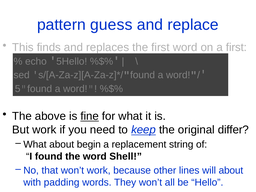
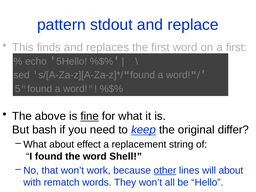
guess: guess -> stdout (111, 25)
But work: work -> bash (44, 130)
begin: begin -> effect (89, 145)
other underline: none -> present (165, 170)
padding: padding -> rematch (62, 182)
